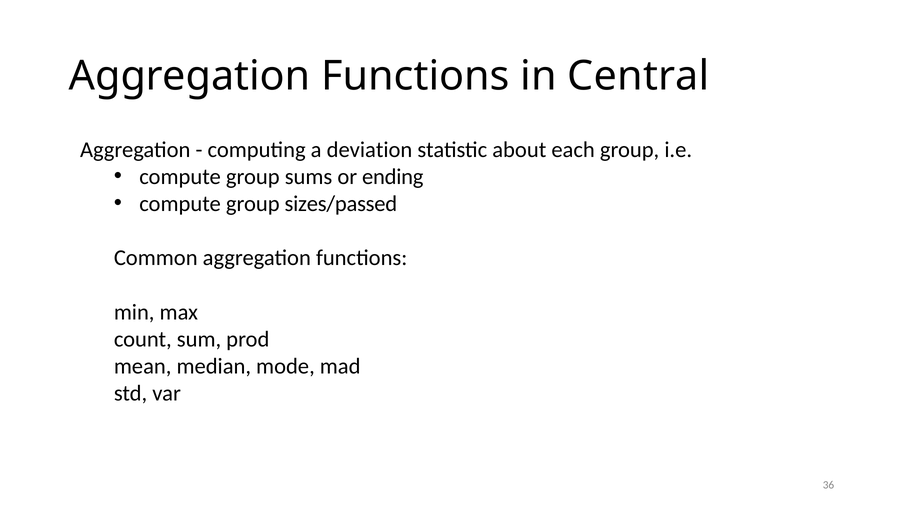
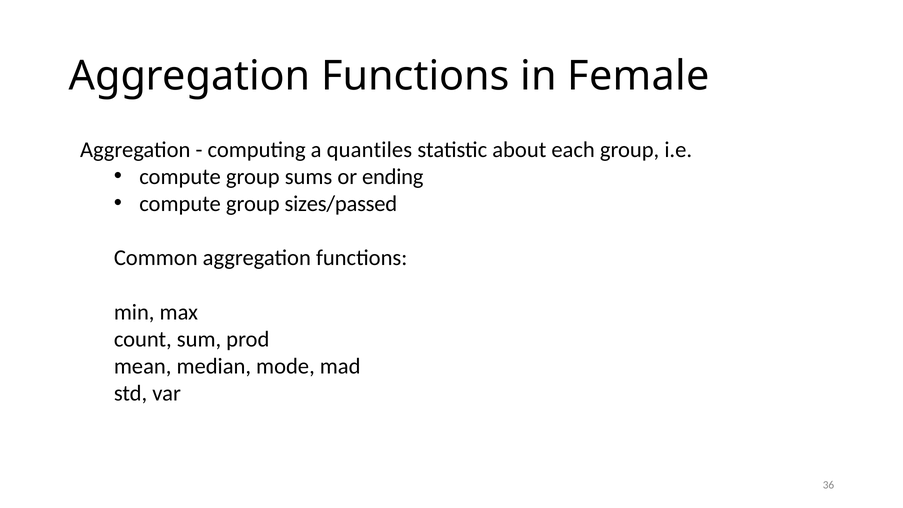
Central: Central -> Female (638, 76)
deviation: deviation -> quantiles (369, 150)
